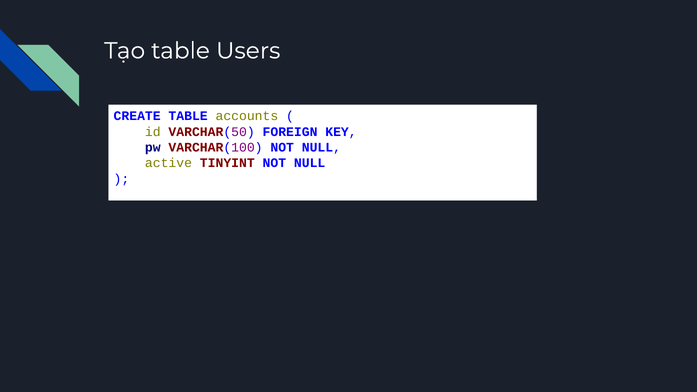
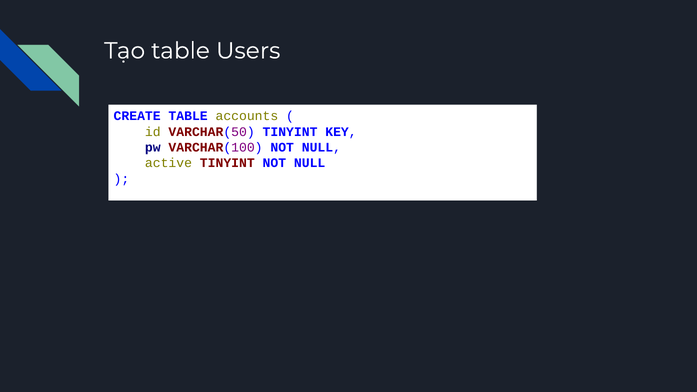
VARCHAR(50 FOREIGN: FOREIGN -> TINYINT (290, 132)
